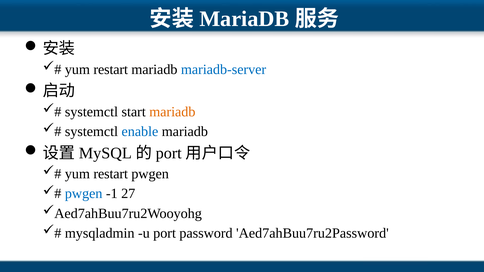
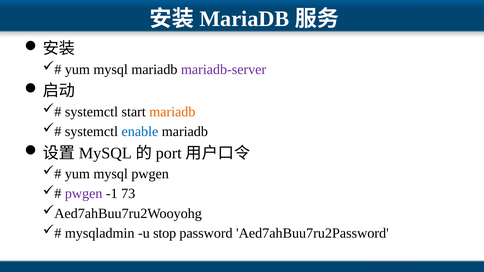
restart: restart -> mysql (111, 70)
mariadb-server colour: blue -> purple (224, 70)
restart: restart -> mysql (111, 174)
pwgen colour: blue -> purple (84, 194)
27: 27 -> 73 (128, 194)
u port: port -> stop (165, 233)
